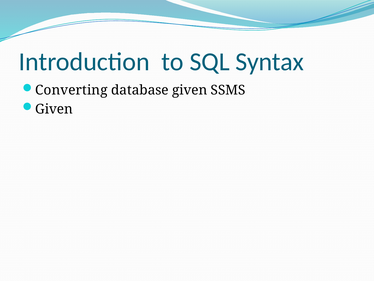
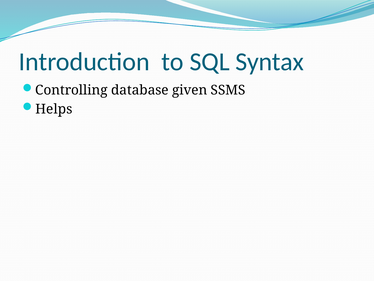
Converting: Converting -> Controlling (71, 90)
Given: Given -> Helps (54, 109)
